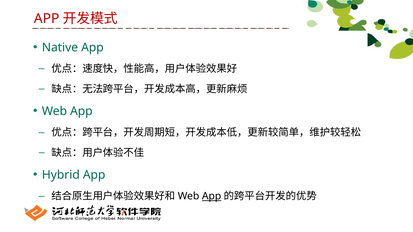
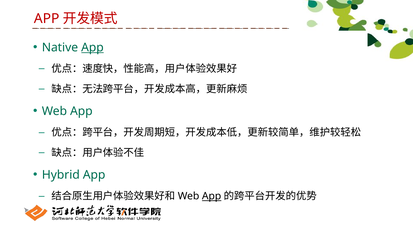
App underline: none -> present (92, 48)
